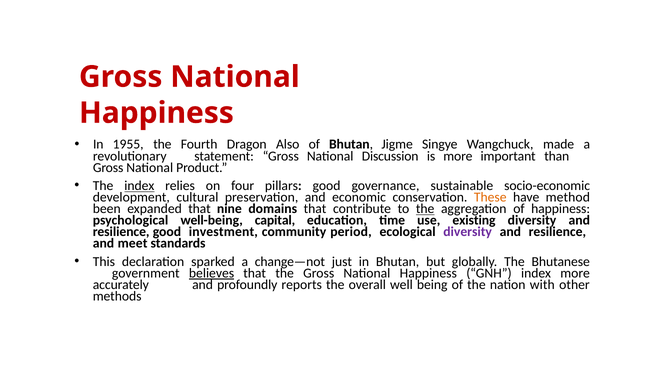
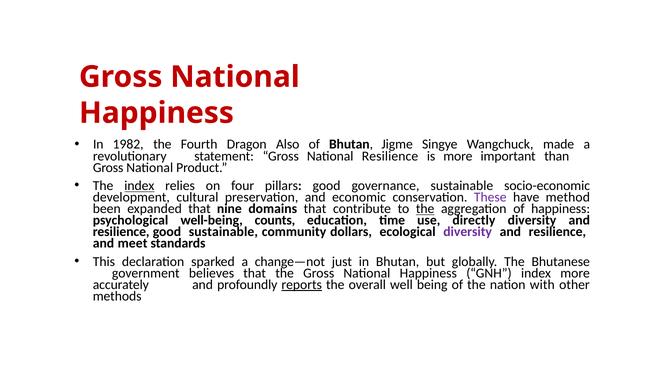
1955: 1955 -> 1982 (128, 144)
National Discussion: Discussion -> Resilience (390, 156)
These colour: orange -> purple (490, 197)
capital: capital -> counts (275, 220)
existing: existing -> directly (474, 220)
good investment: investment -> sustainable (223, 231)
period: period -> dollars (351, 231)
believes underline: present -> none (212, 273)
reports underline: none -> present (302, 284)
